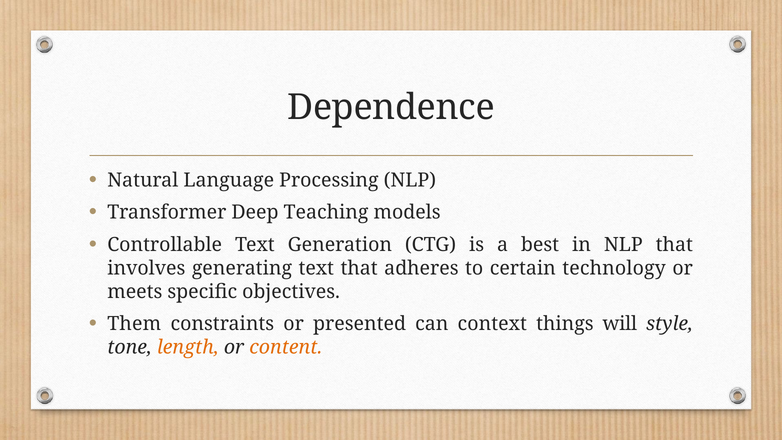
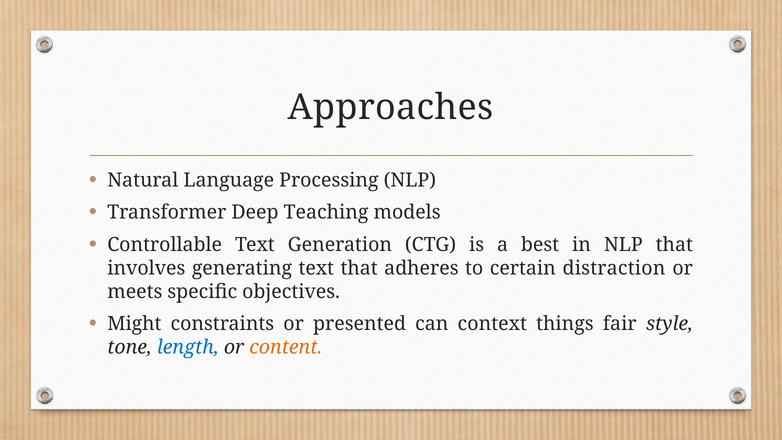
Dependence: Dependence -> Approaches (391, 107)
technology: technology -> distraction (614, 268)
Them: Them -> Might (134, 324)
will: will -> fair (620, 324)
length colour: orange -> blue (188, 347)
